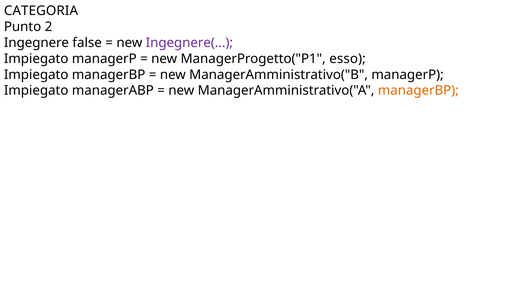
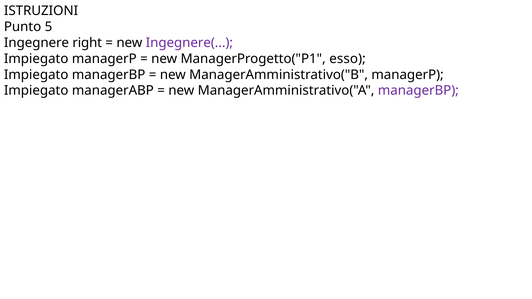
CATEGORIA: CATEGORIA -> ISTRUZIONI (41, 11)
2: 2 -> 5 (48, 27)
false: false -> right (87, 43)
managerBP colour: orange -> purple (418, 91)
